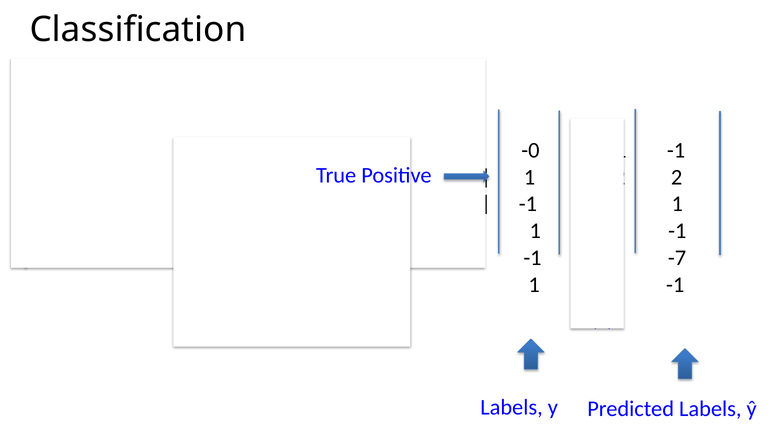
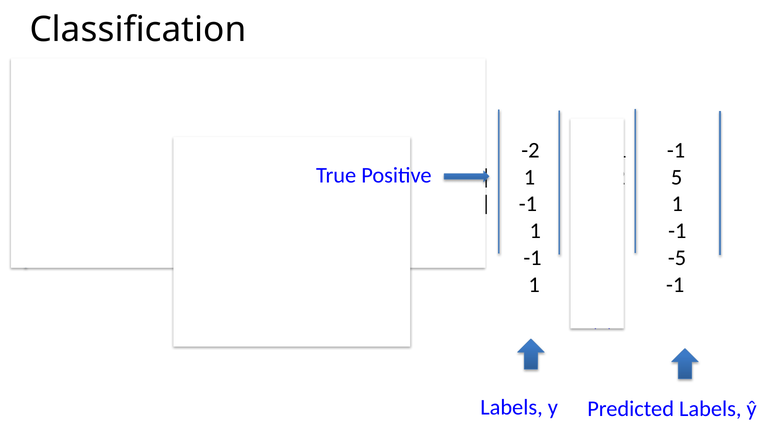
-0: -0 -> -2 (530, 150)
2: 2 -> 5 (677, 177)
-7: -7 -> -5 (677, 258)
